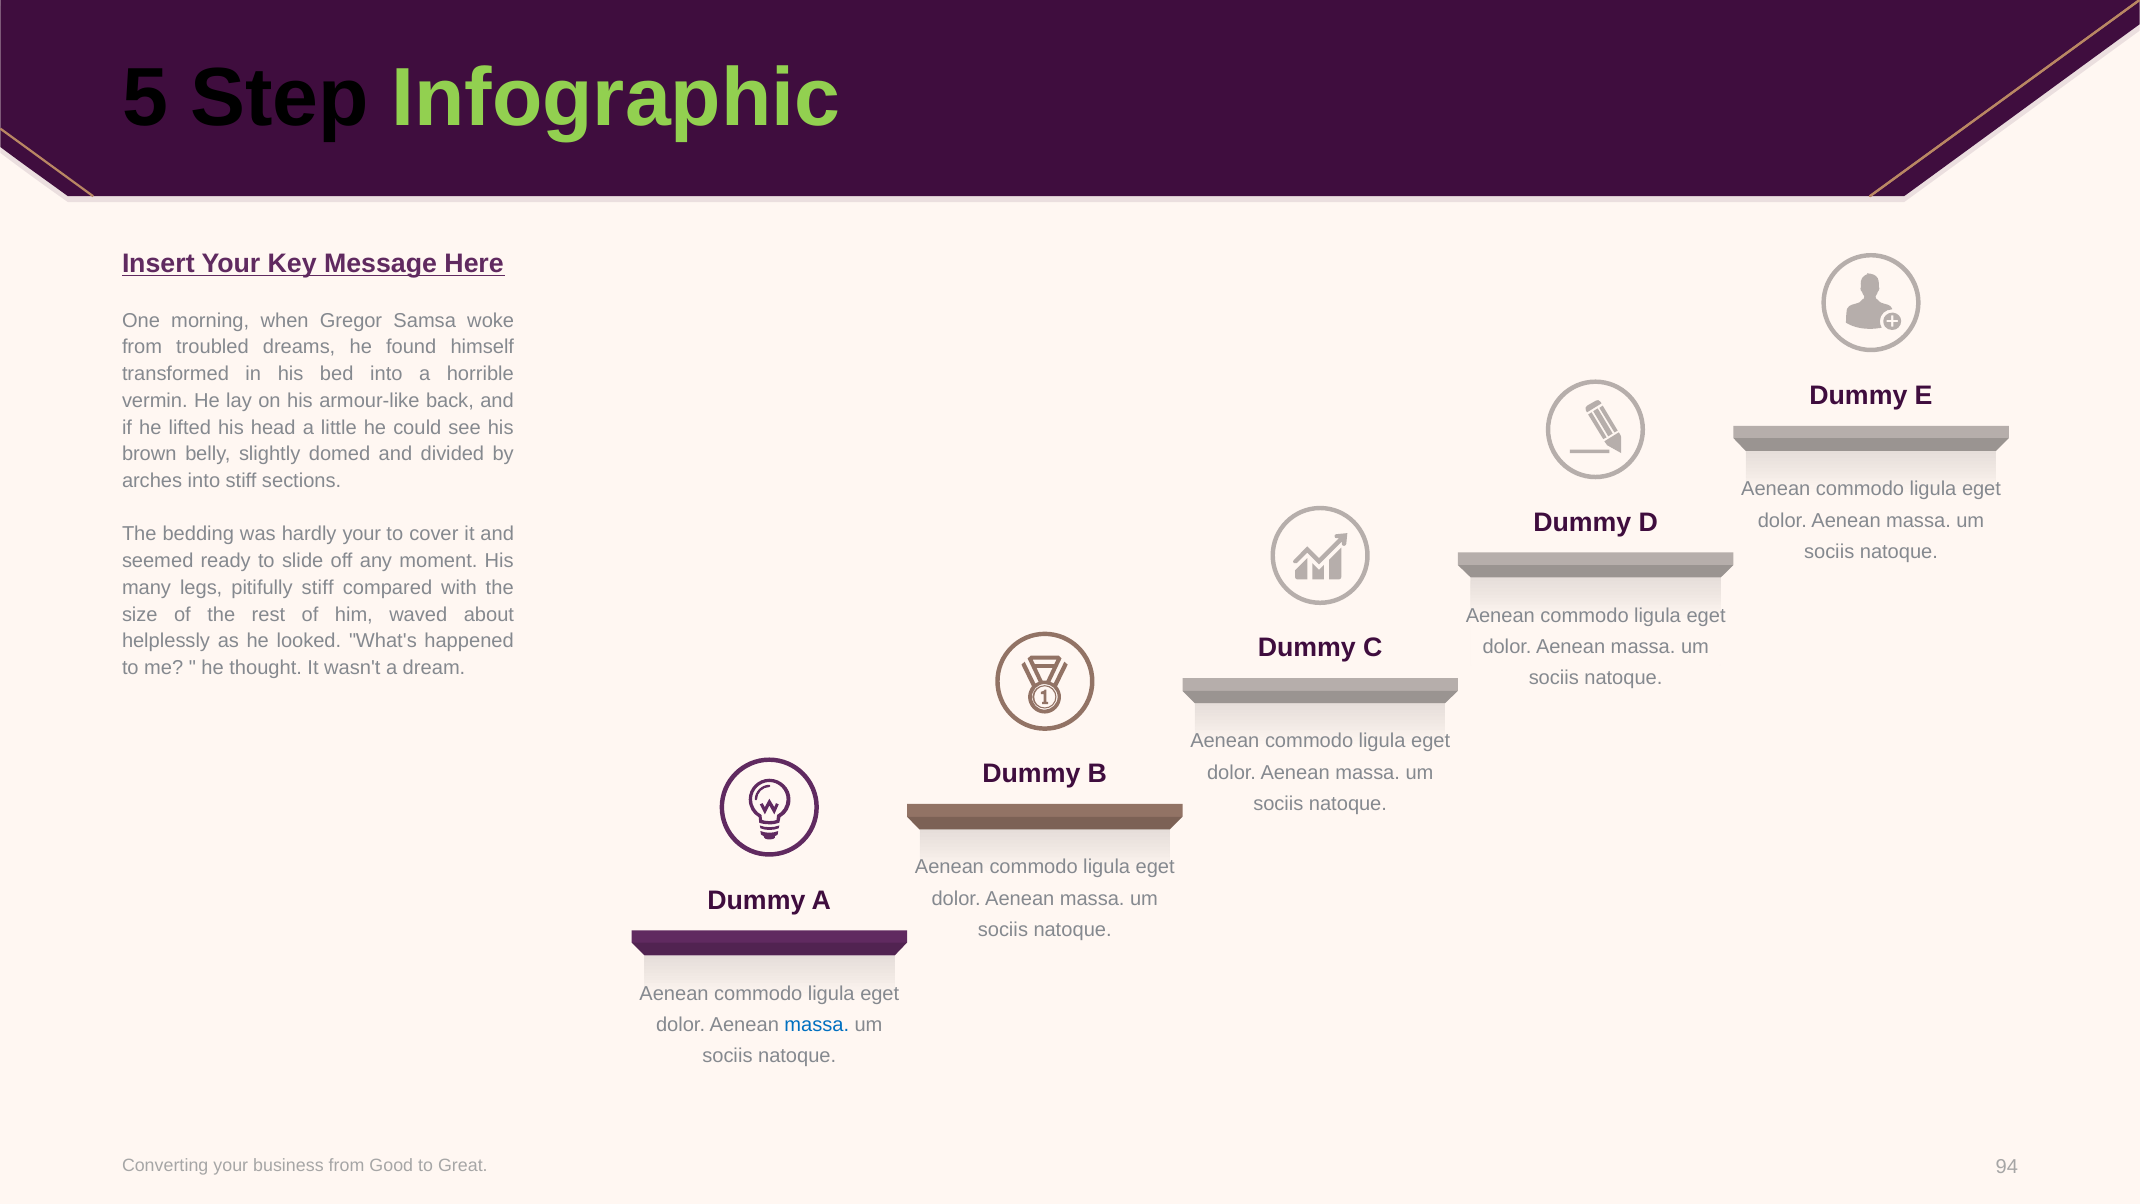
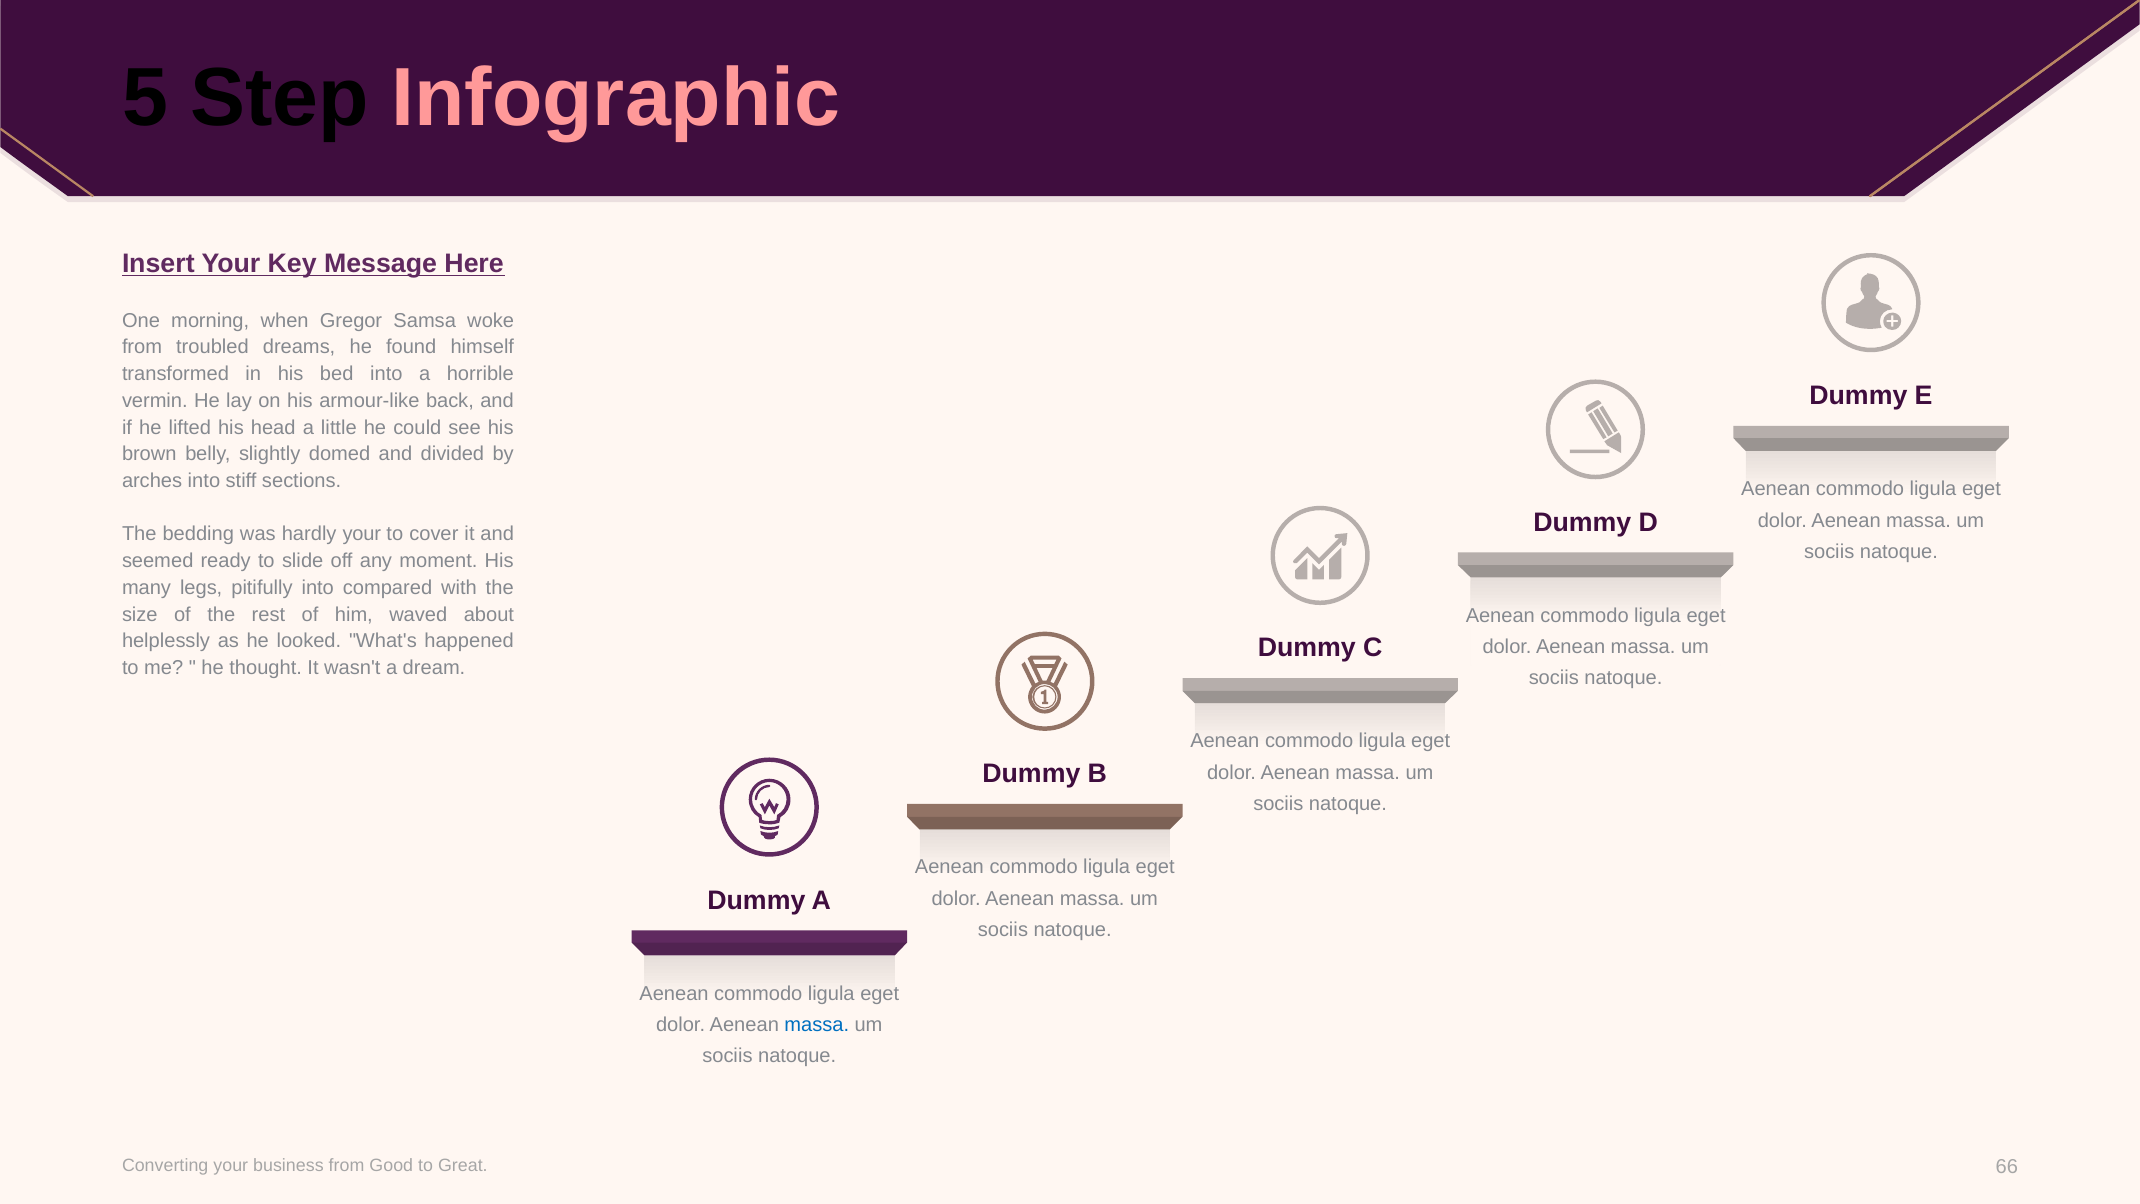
Infographic colour: light green -> pink (616, 99)
pitifully stiff: stiff -> into (318, 588)
94: 94 -> 66 (2007, 1166)
